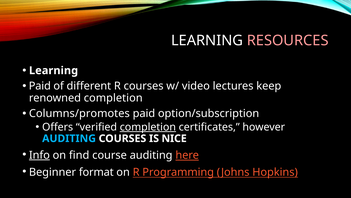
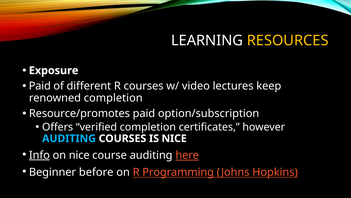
RESOURCES colour: pink -> yellow (288, 41)
Learning: Learning -> Exposure (54, 70)
Columns/promotes: Columns/promotes -> Resource/promotes (79, 113)
completion underline: present -> none (148, 127)
on find: find -> nice (79, 155)
format: format -> before (96, 172)
